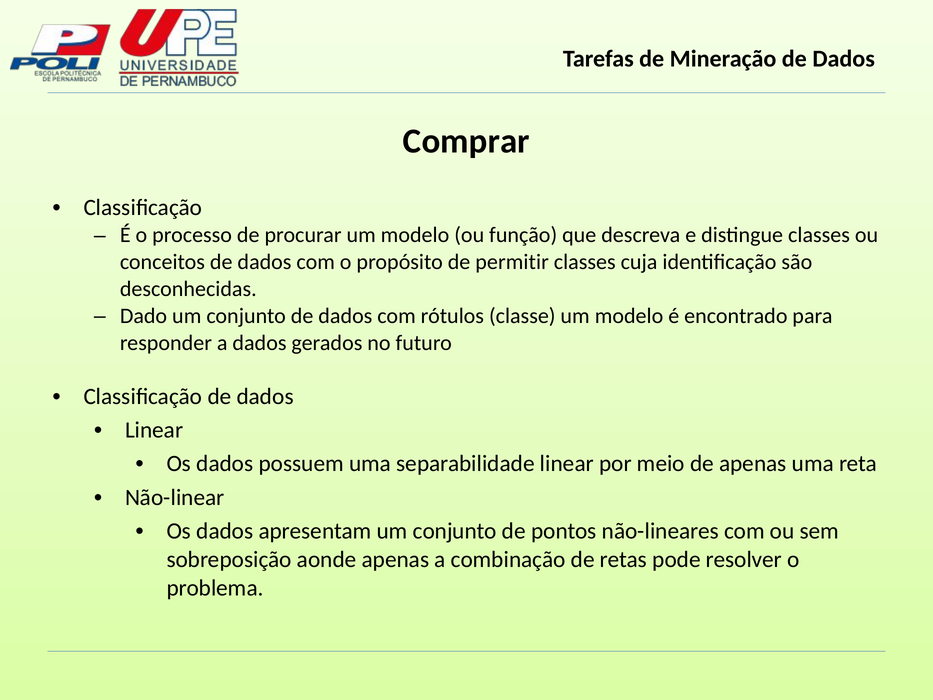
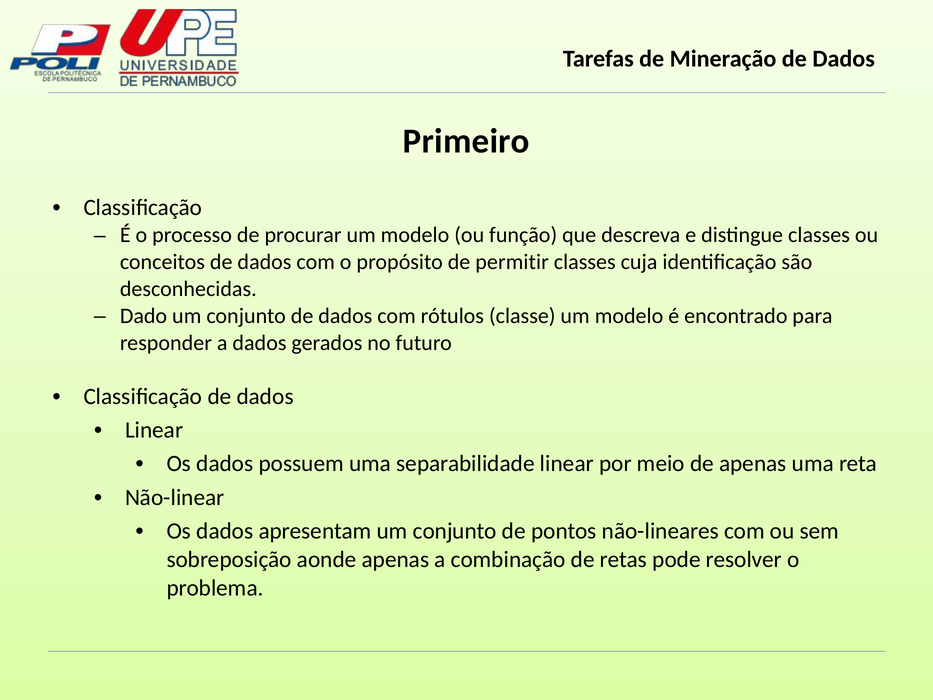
Comprar: Comprar -> Primeiro (466, 141)
